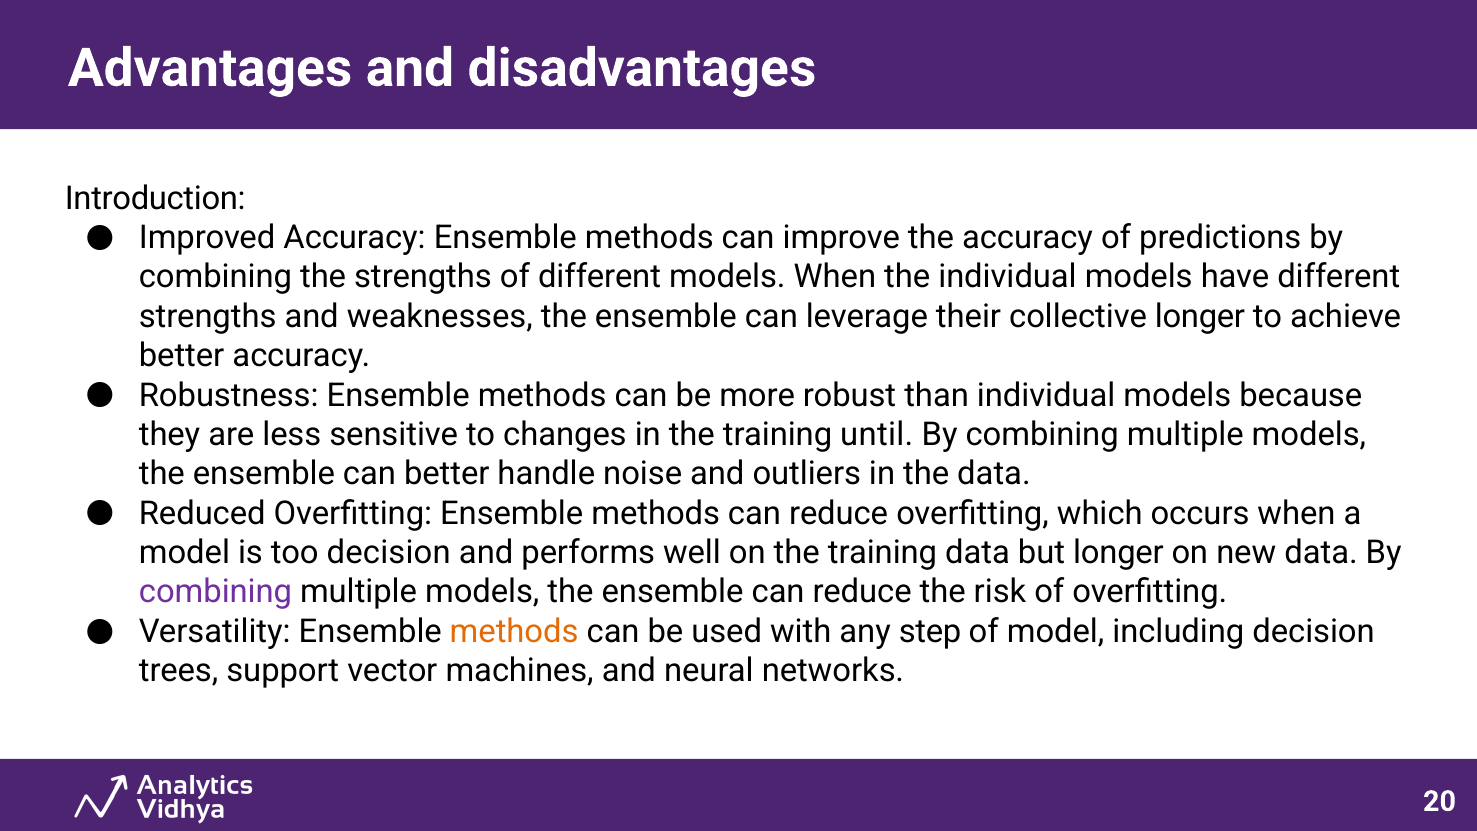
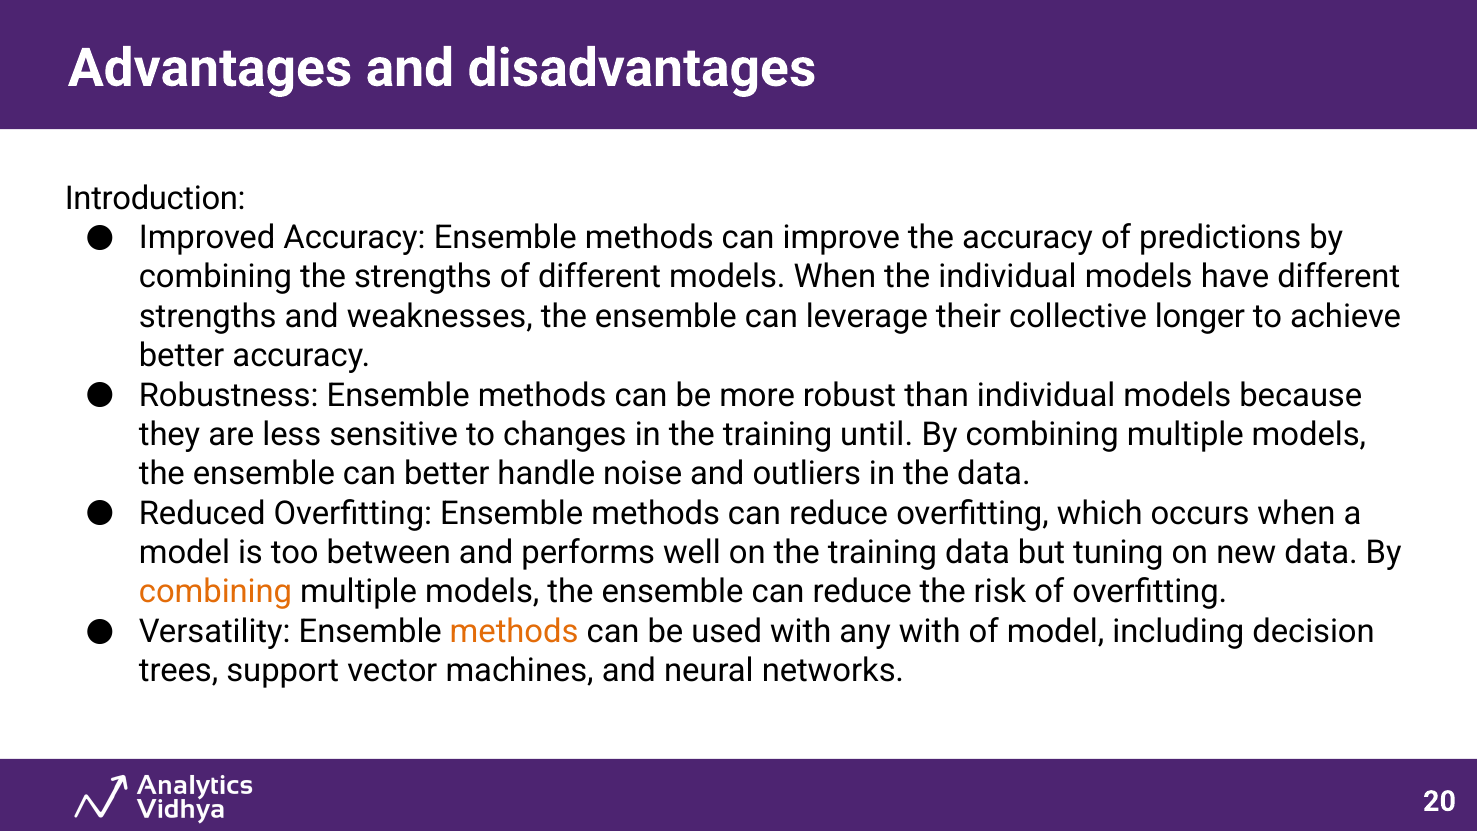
too decision: decision -> between (389, 553)
but longer: longer -> tuning (1118, 553)
combining colour: purple -> orange (216, 592)
any step: step -> with (930, 631)
